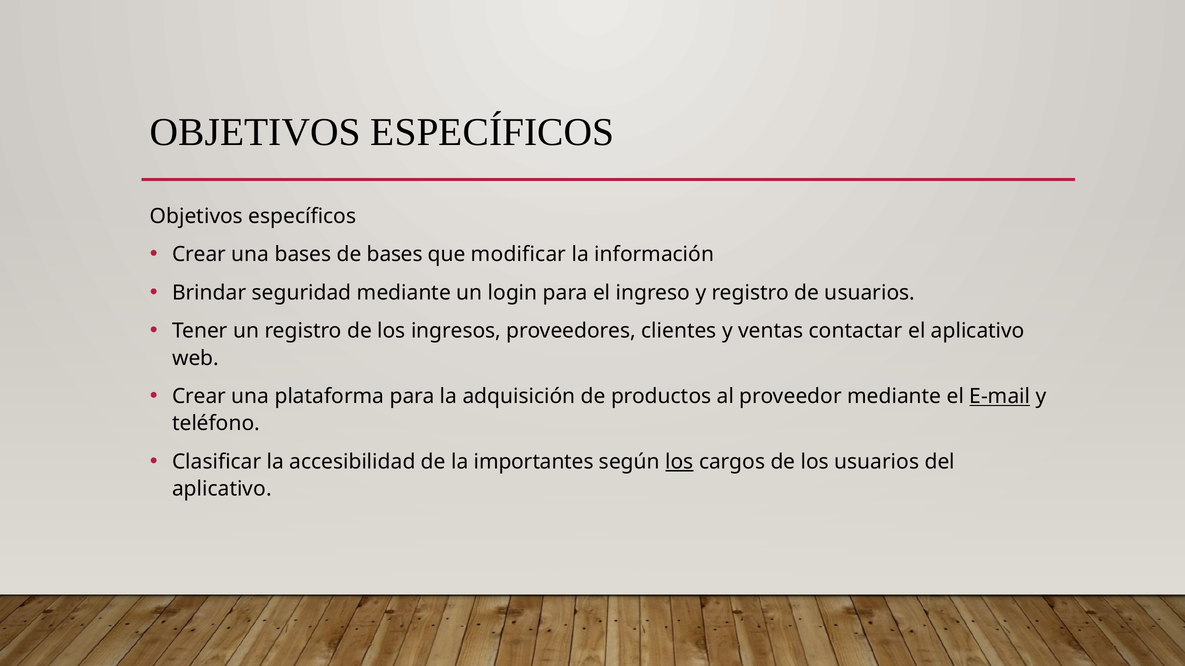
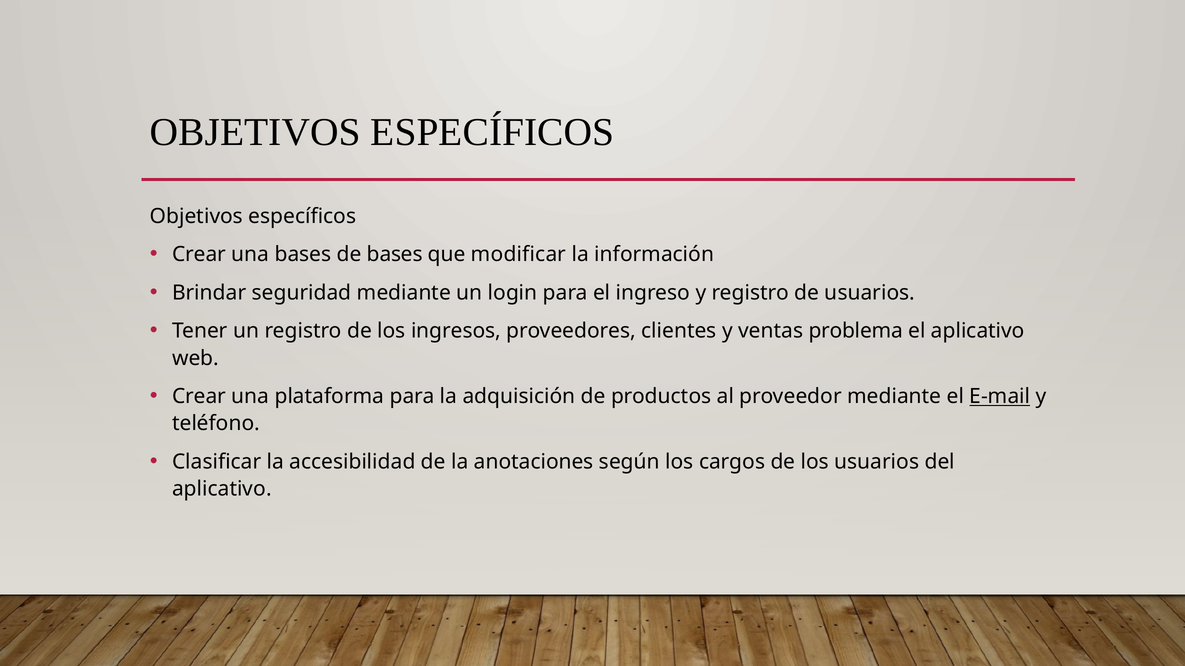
contactar: contactar -> problema (856, 331)
importantes: importantes -> anotaciones (534, 462)
los underline: present -> none (679, 462)
